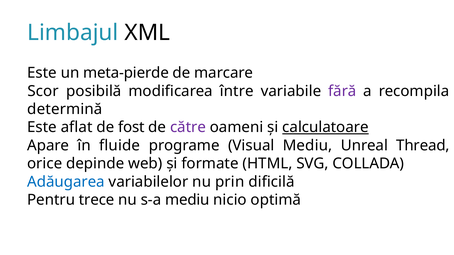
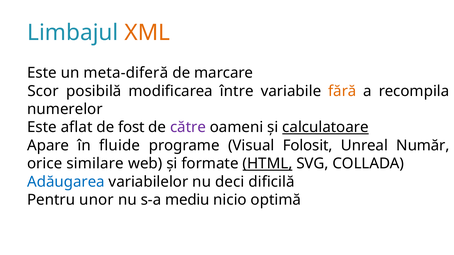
XML colour: black -> orange (147, 33)
meta-pierde: meta-pierde -> meta-diferă (126, 73)
fără colour: purple -> orange (342, 91)
determină: determină -> numerelor (65, 109)
Visual Mediu: Mediu -> Folosit (308, 146)
Thread: Thread -> Număr (423, 146)
depinde: depinde -> similare (95, 164)
HTML underline: none -> present (268, 164)
prin: prin -> deci (230, 182)
trece: trece -> unor (97, 200)
